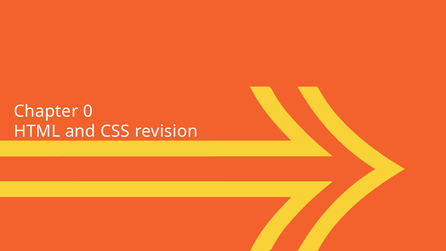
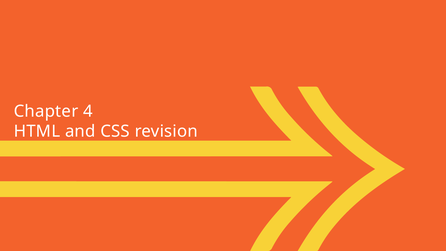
0: 0 -> 4 (88, 111)
